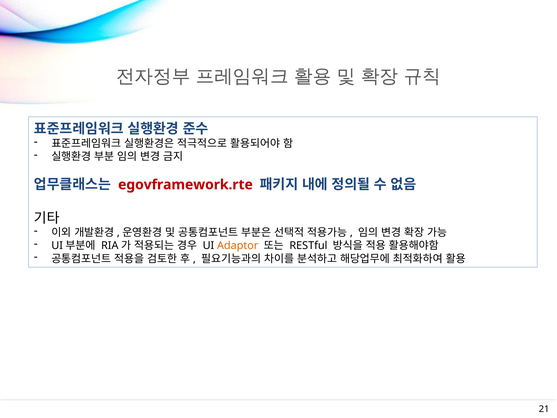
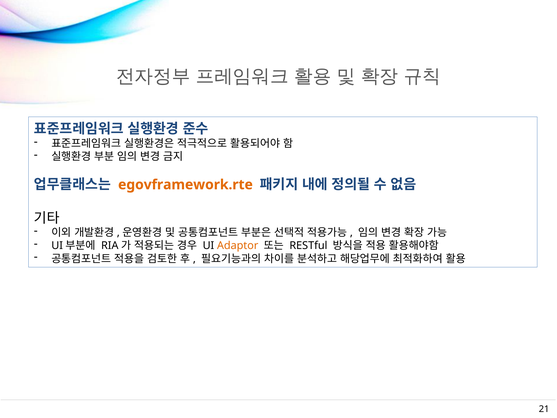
egovframework.rte colour: red -> orange (185, 185)
